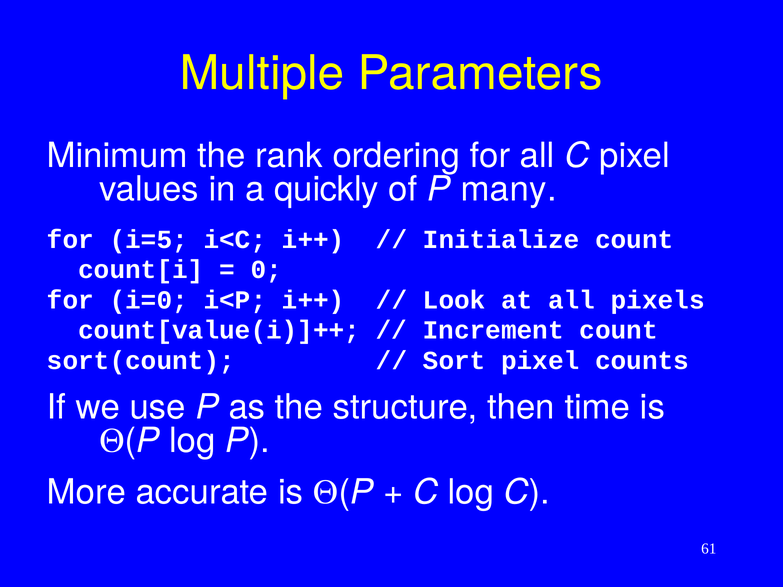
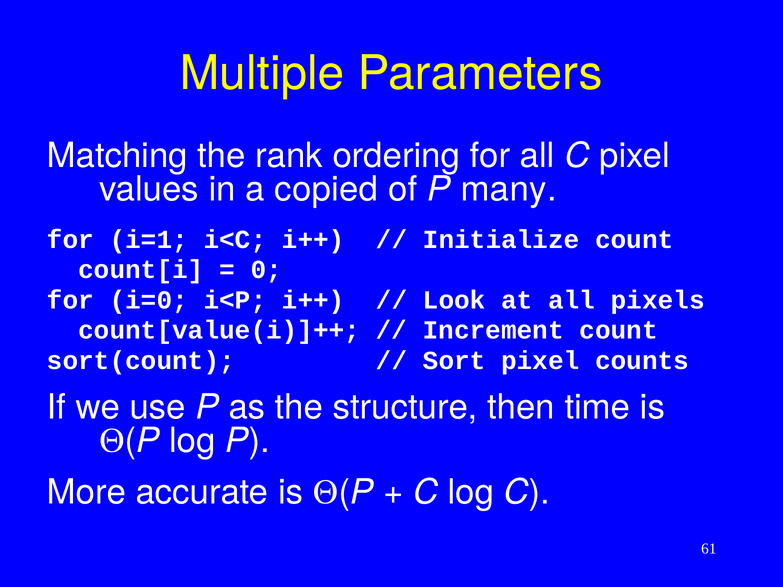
Minimum: Minimum -> Matching (117, 156)
quickly: quickly -> copied (326, 189)
i=5: i=5 -> i=1 (149, 240)
